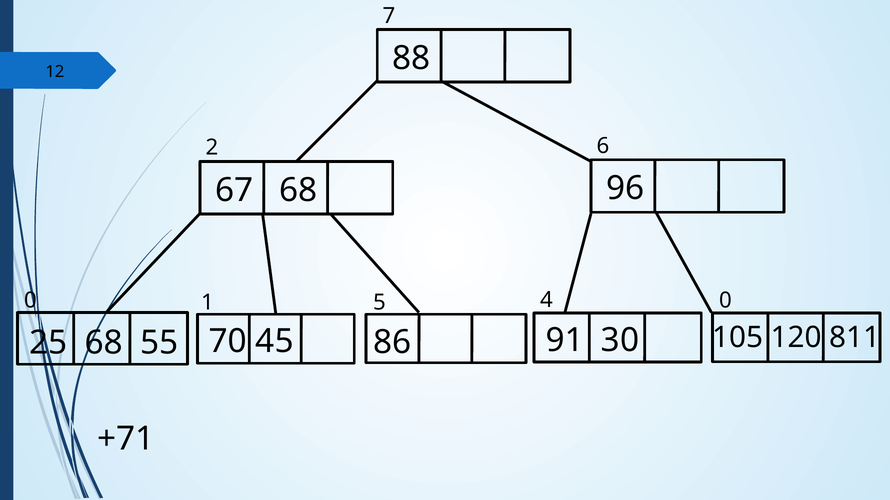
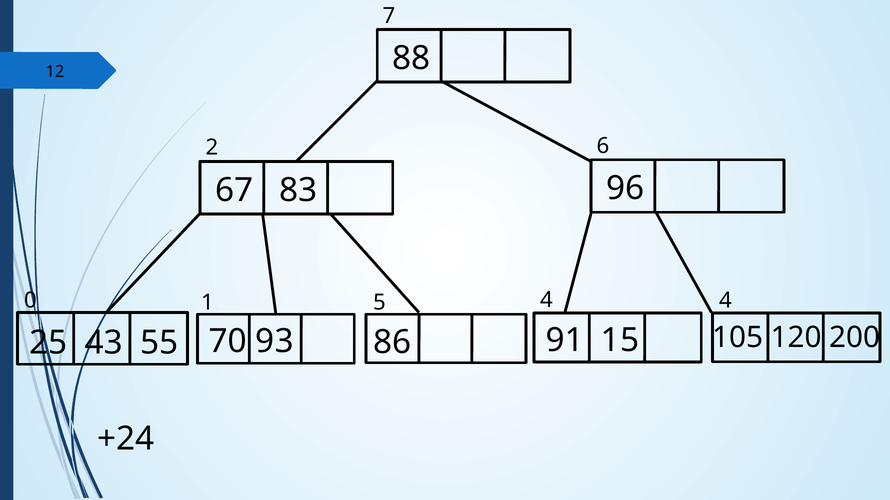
67 68: 68 -> 83 (298, 190)
4 0: 0 -> 4 (725, 301)
811: 811 -> 200 (855, 338)
30: 30 -> 15 (620, 340)
25 68: 68 -> 43 (104, 343)
45: 45 -> 93 (275, 341)
+71: +71 -> +24 (126, 439)
